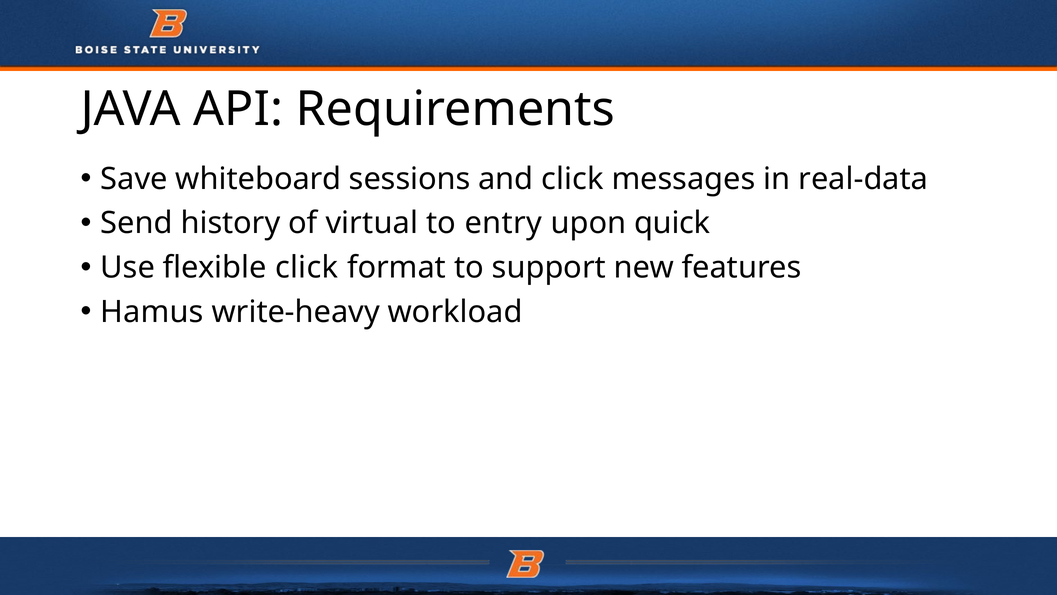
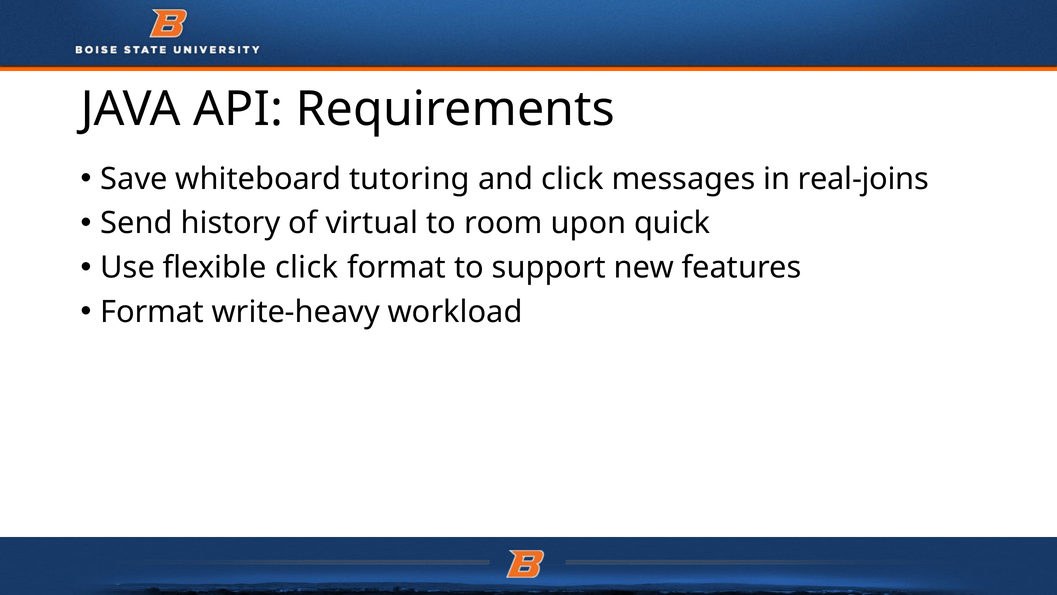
sessions: sessions -> tutoring (409, 179)
real-data: real-data -> real-joins (863, 179)
entry: entry -> room (503, 223)
Hamus: Hamus -> Format (152, 312)
